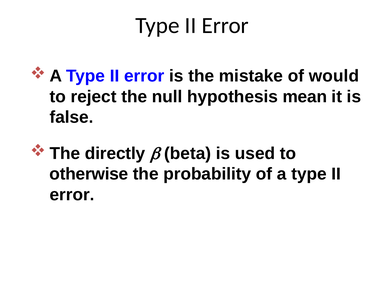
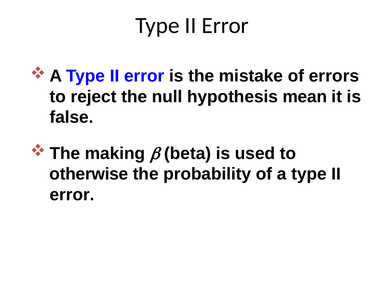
would: would -> errors (334, 76)
directly: directly -> making (115, 153)
